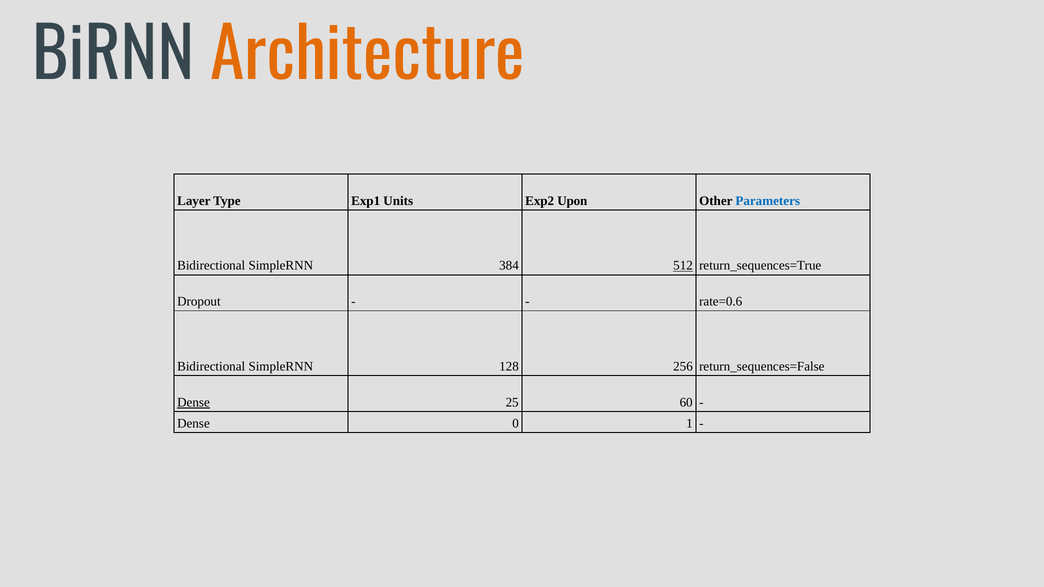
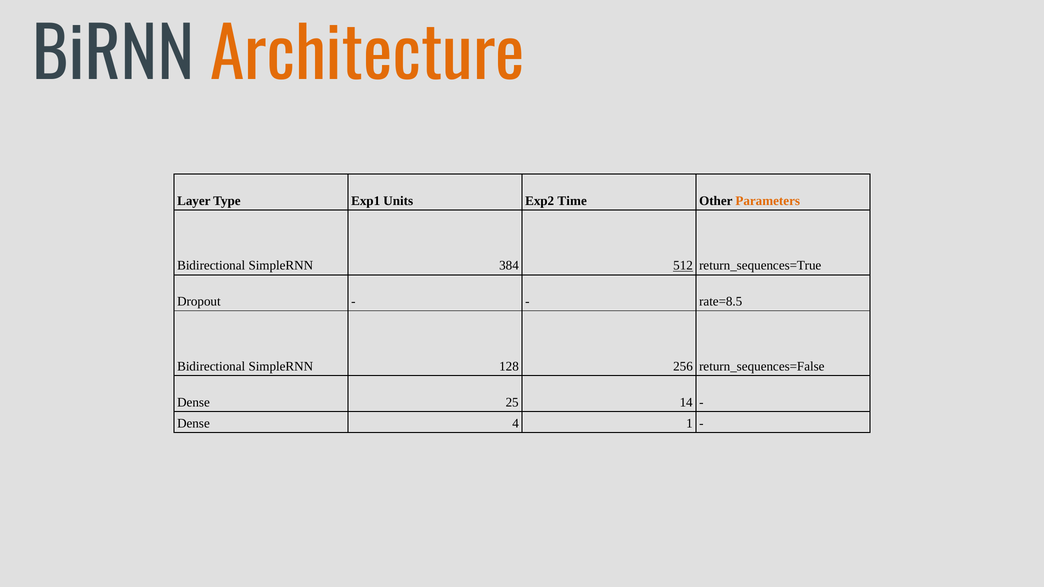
Upon: Upon -> Time (572, 201)
Parameters colour: blue -> orange (768, 201)
rate=0.6: rate=0.6 -> rate=8.5 (721, 302)
Dense underline: present -> none (194, 402)
60: 60 -> 14 (686, 402)
0: 0 -> 4 (516, 423)
